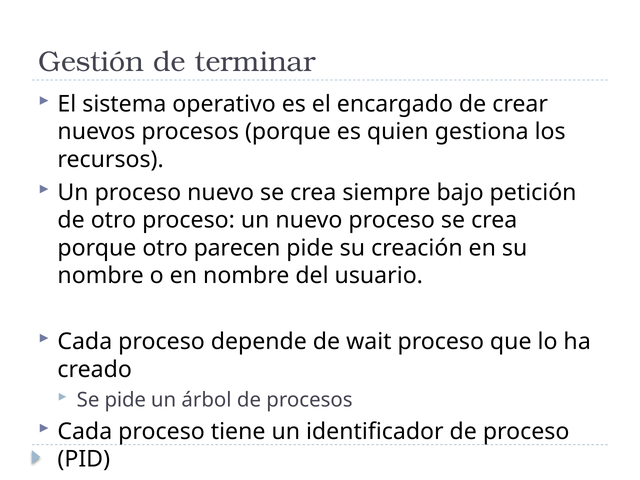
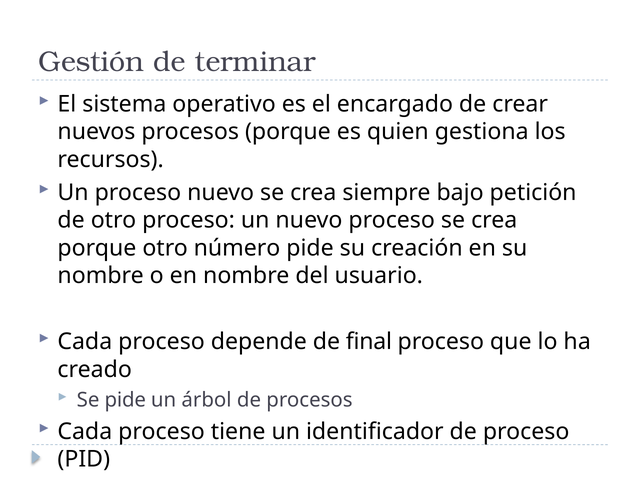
parecen: parecen -> número (237, 248)
wait: wait -> final (369, 342)
